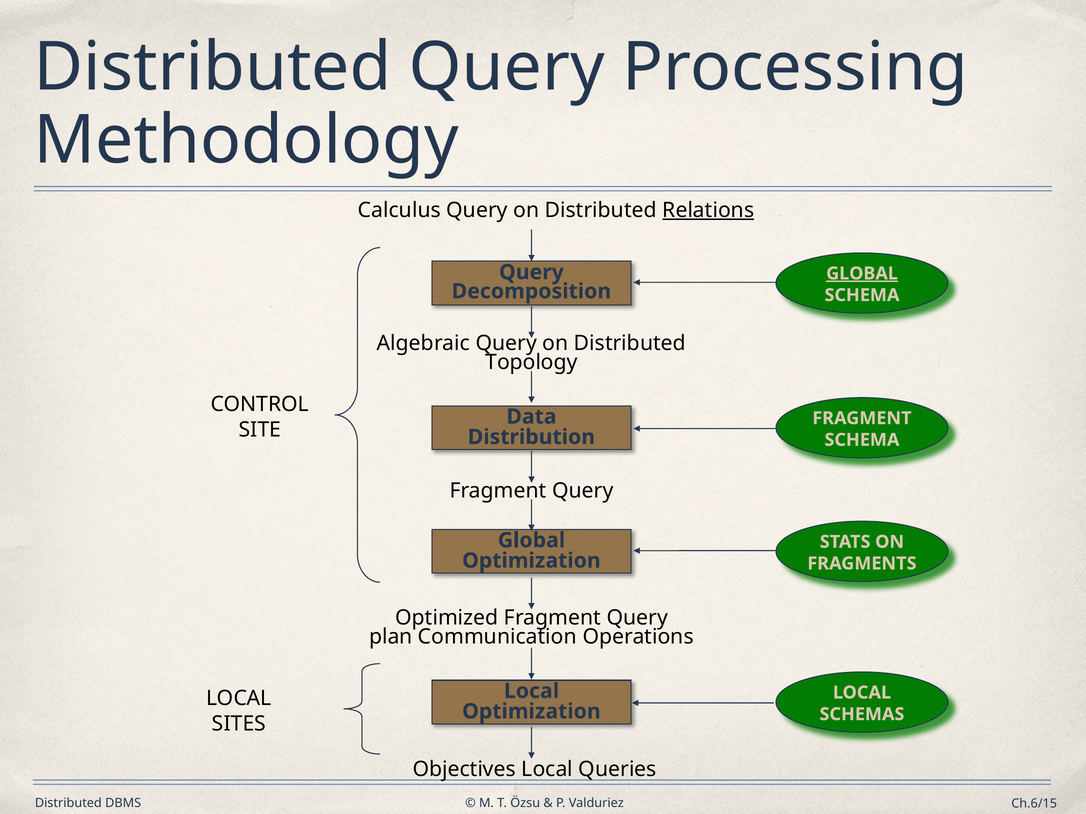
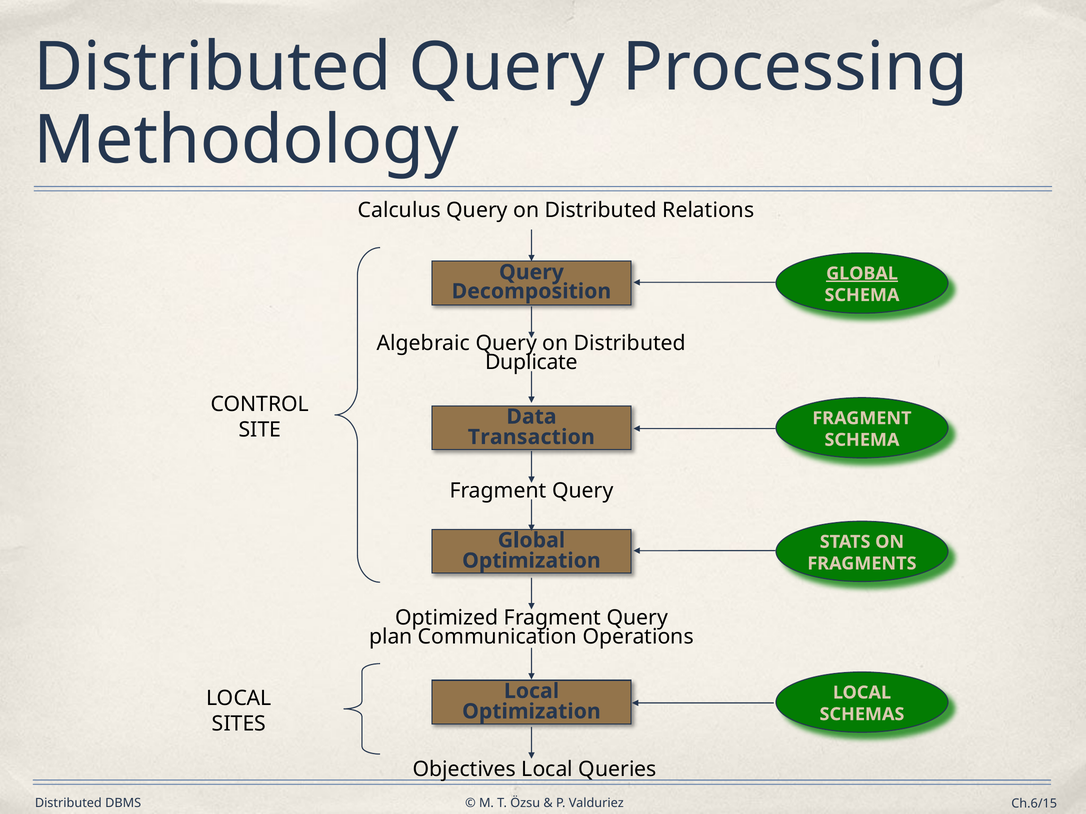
Relations underline: present -> none (708, 210)
Topology: Topology -> Duplicate (532, 363)
Distribution: Distribution -> Transaction (531, 437)
